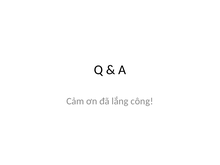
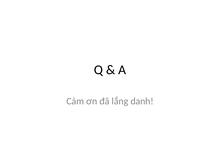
công: công -> danh (142, 101)
